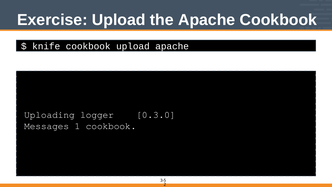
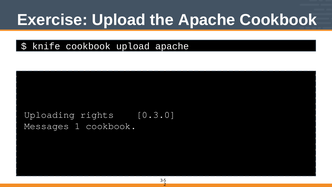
logger: logger -> rights (97, 115)
